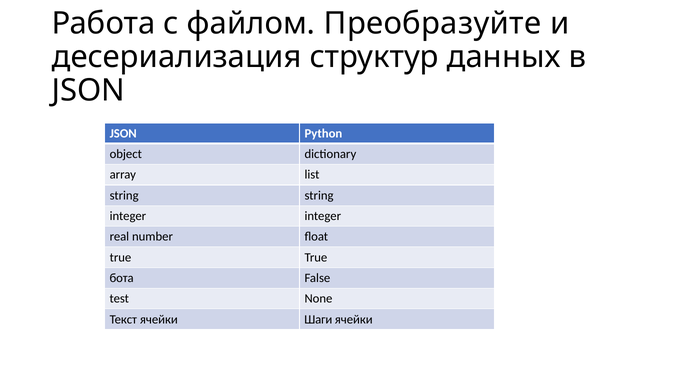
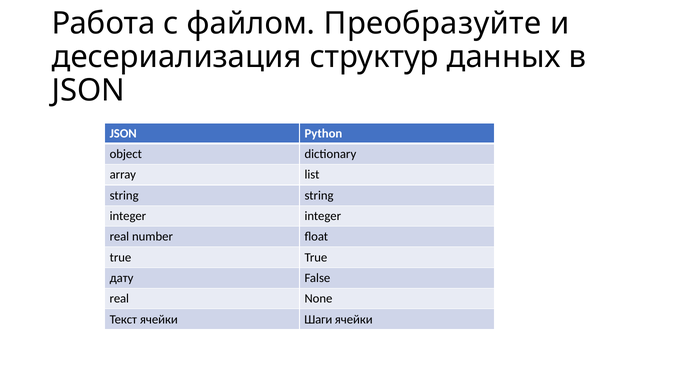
бота: бота -> дату (122, 278)
test: test -> real (119, 298)
